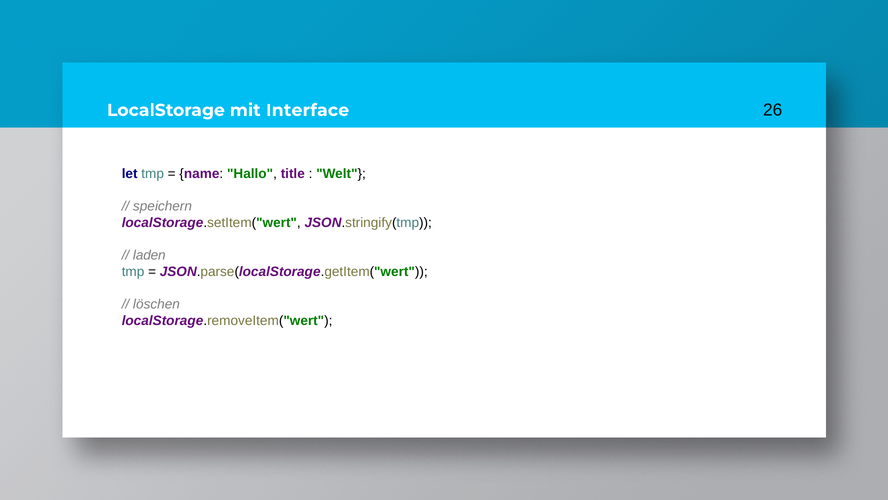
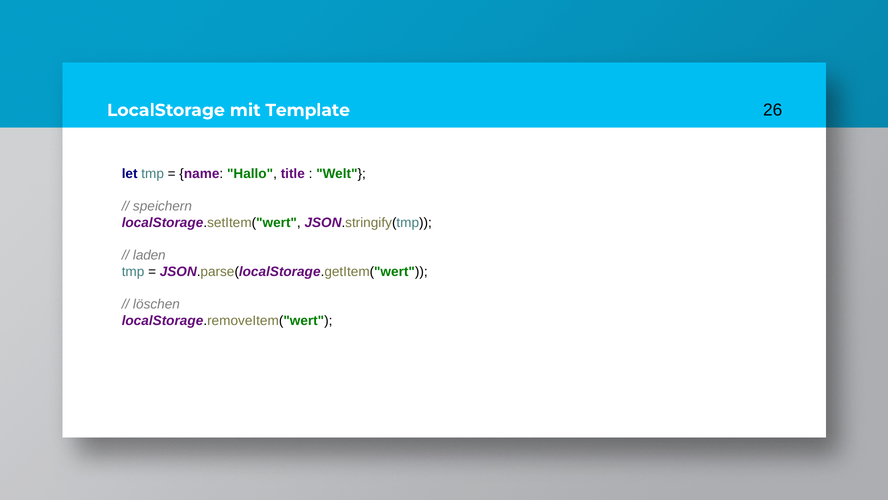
Interface: Interface -> Template (308, 110)
